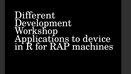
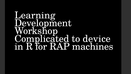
Different: Different -> Learning (35, 15)
Applications: Applications -> Complicated (42, 39)
